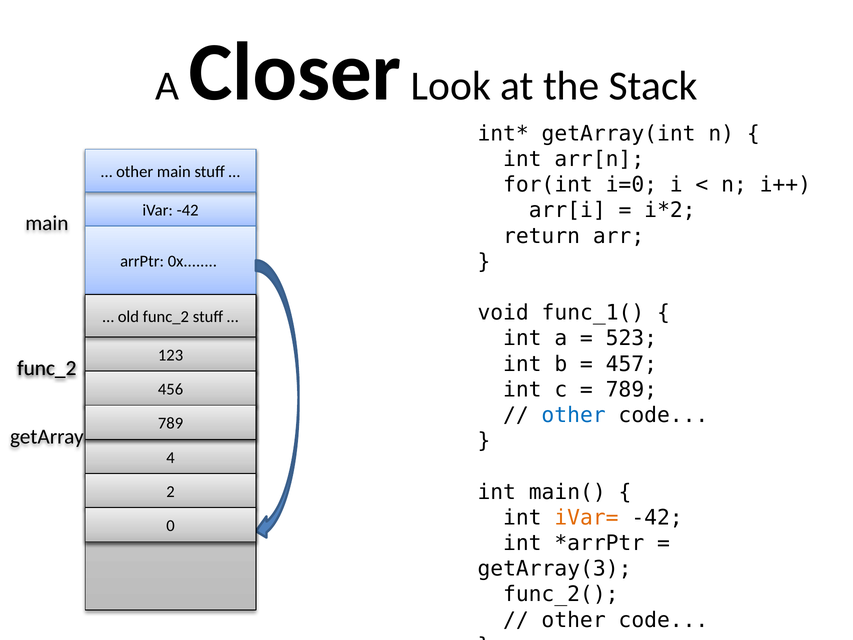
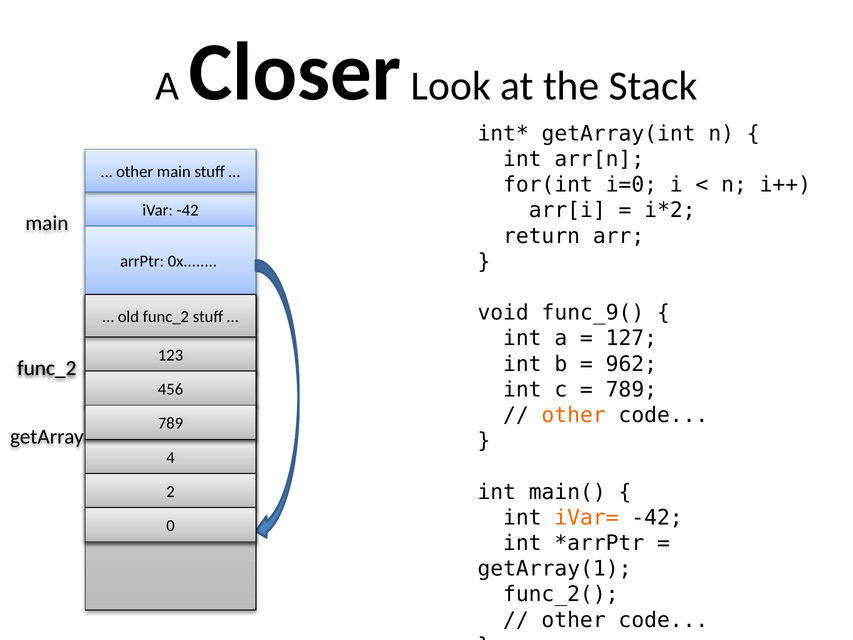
func_1(: func_1( -> func_9( (593, 313)
523: 523 -> 127 (631, 338)
457: 457 -> 962 (631, 364)
other colour: blue -> orange (574, 415)
getArray(3: getArray(3 -> getArray(1 (554, 569)
